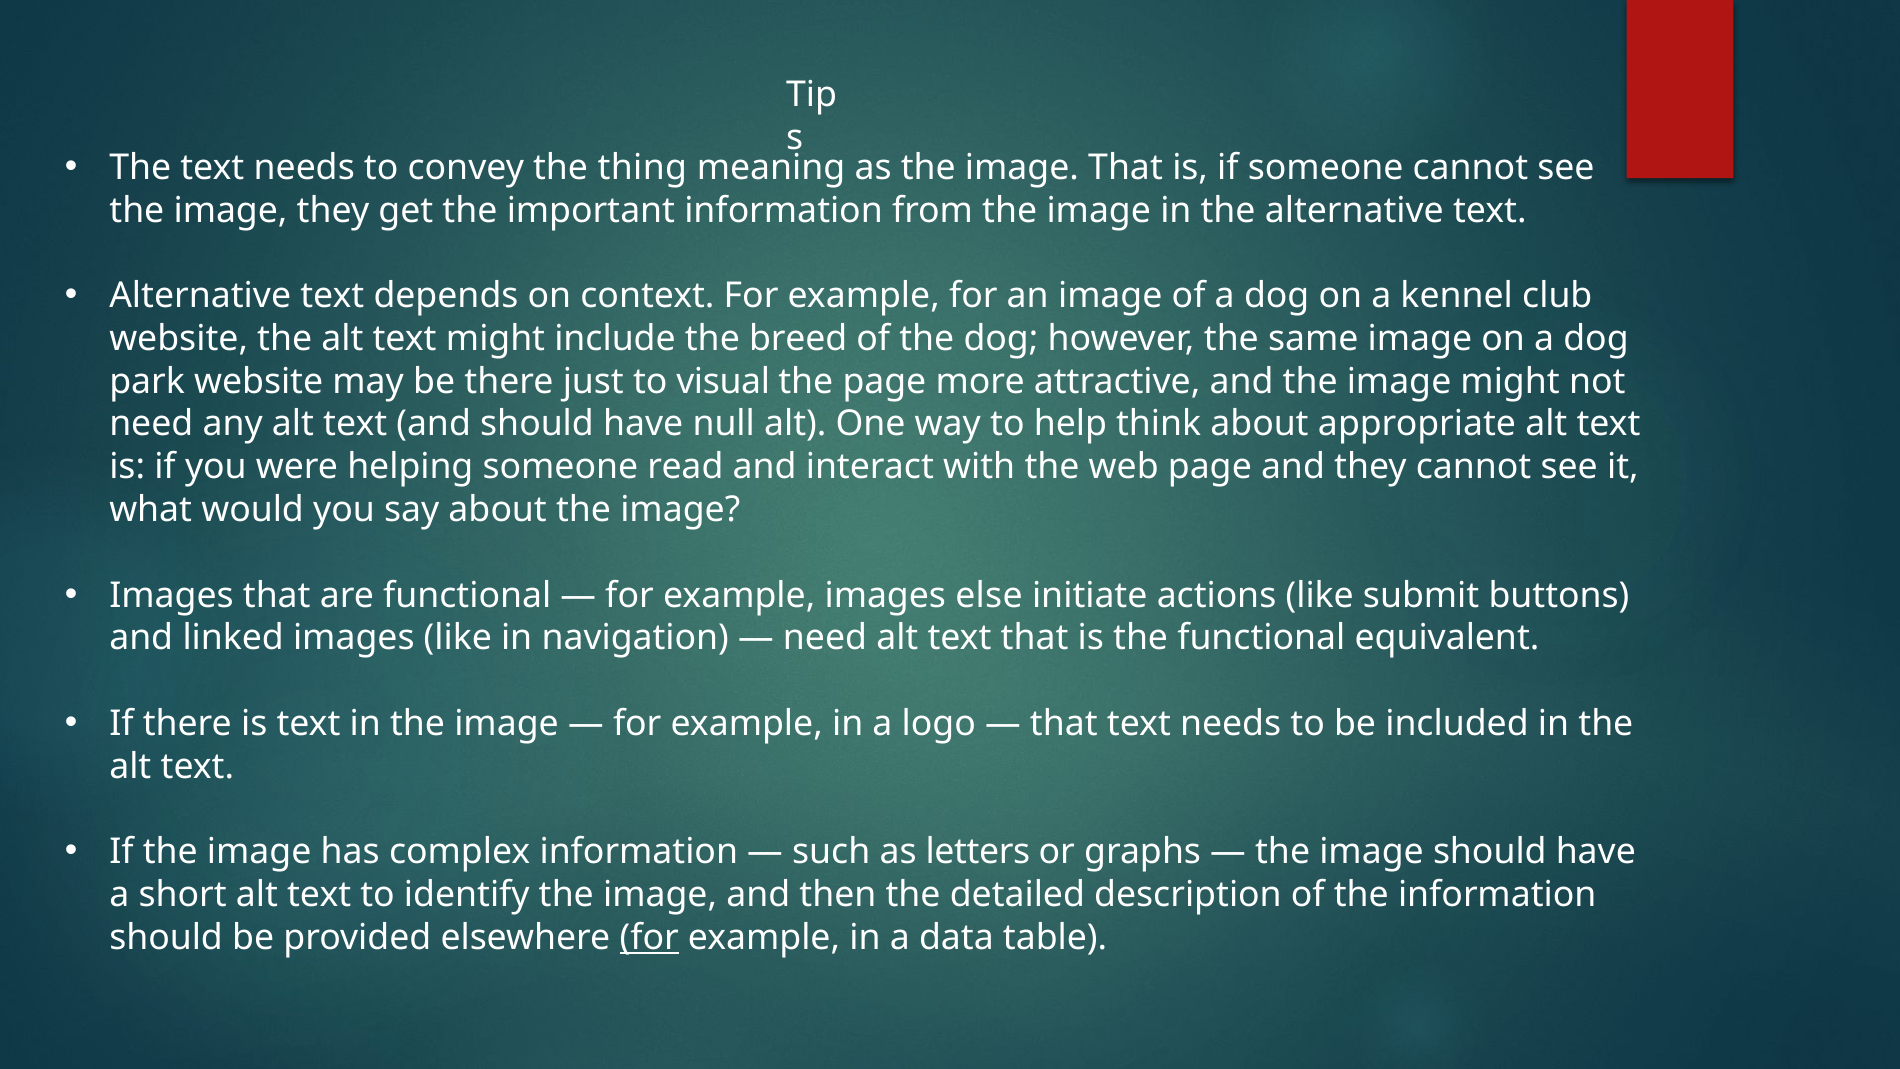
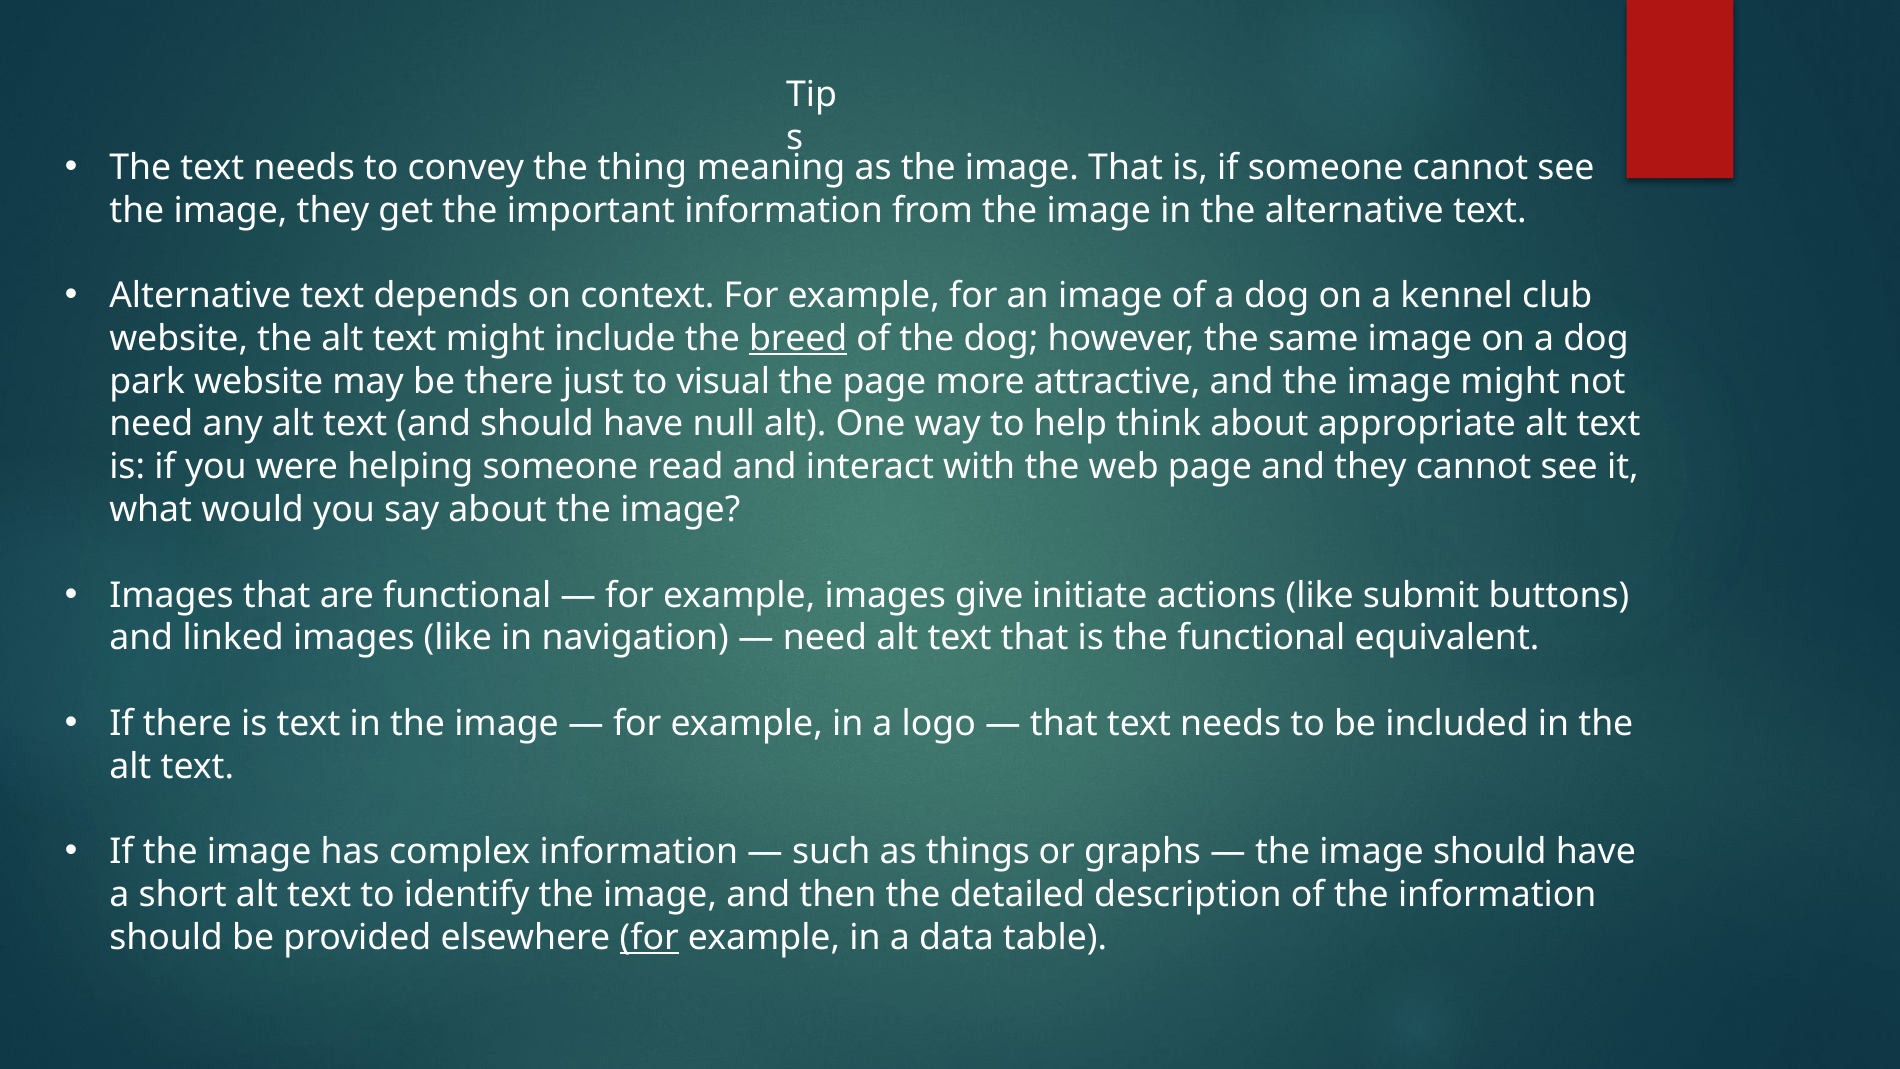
breed underline: none -> present (798, 339)
else: else -> give (989, 595)
letters: letters -> things (978, 852)
